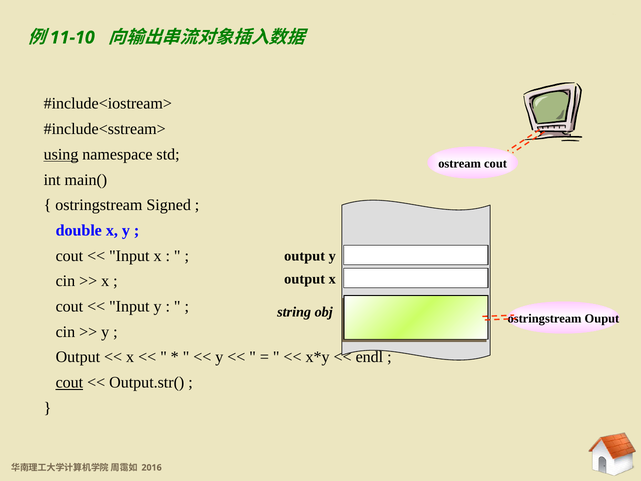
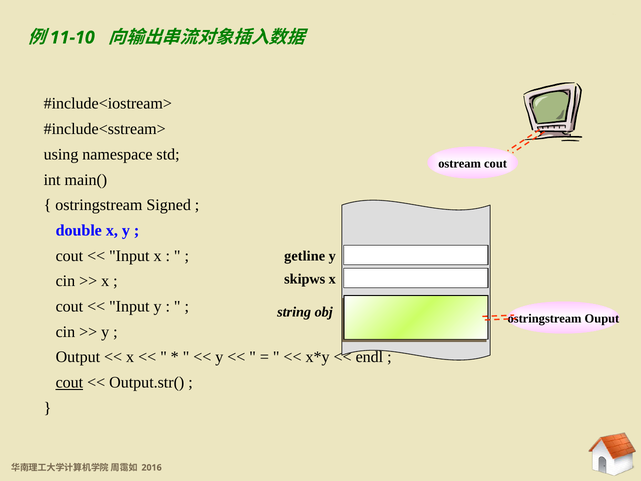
using underline: present -> none (61, 154)
output: output -> getline (305, 256)
output: output -> skipws (305, 279)
